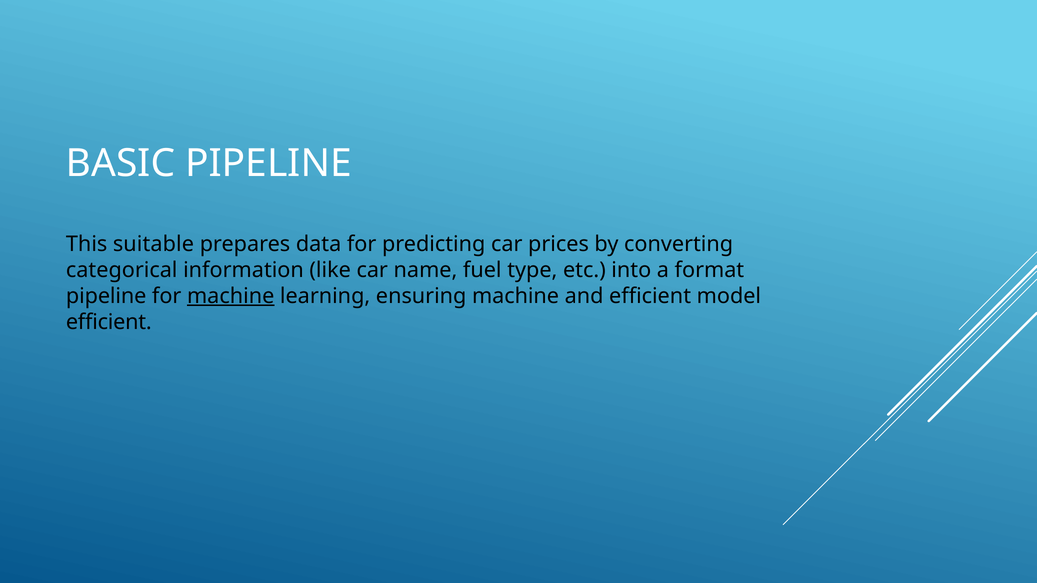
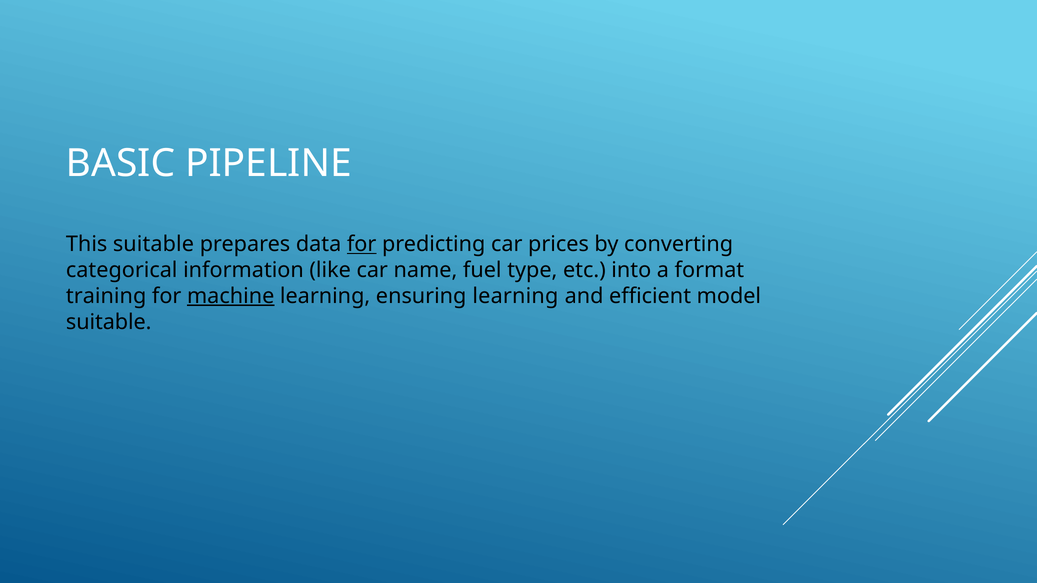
for underline: none -> present (362, 244)
pipeline: pipeline -> training (106, 296)
ensuring machine: machine -> learning (515, 296)
efficient: efficient -> suitable (109, 322)
